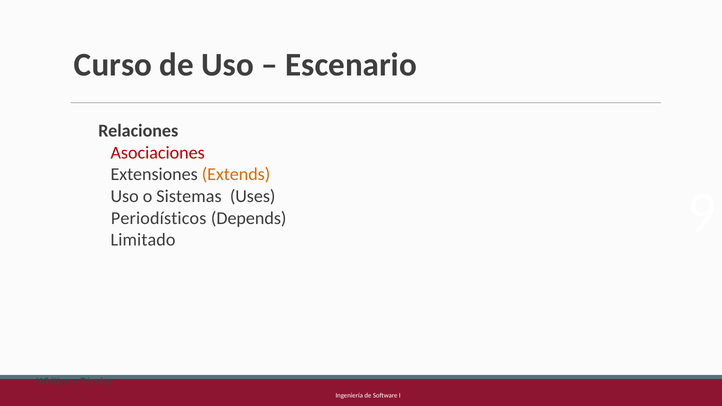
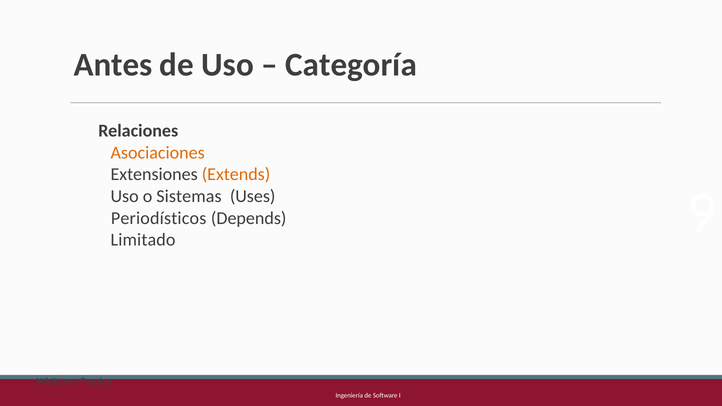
Curso: Curso -> Antes (113, 65)
Escenario: Escenario -> Categoría (351, 65)
Asociaciones colour: red -> orange (158, 153)
Técnica: Técnica -> Pueden (96, 381)
